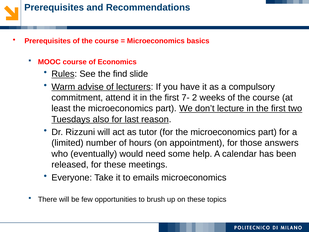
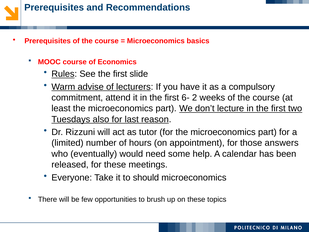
See the find: find -> first (120, 74)
7-: 7- -> 6- (186, 98)
emails: emails -> should (146, 177)
